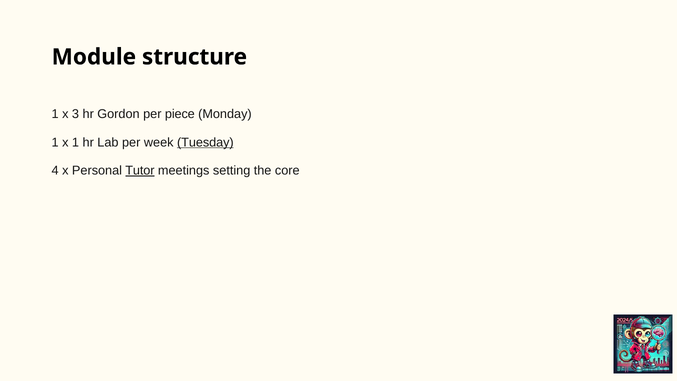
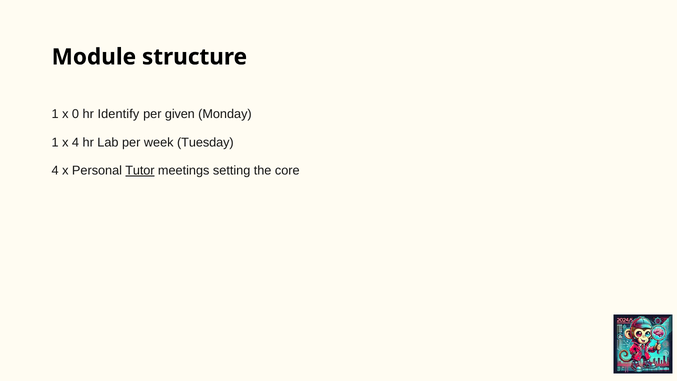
3: 3 -> 0 (76, 114)
Gordon: Gordon -> Identify (118, 114)
piece: piece -> given (180, 114)
x 1: 1 -> 4 (76, 142)
Tuesday underline: present -> none (205, 142)
